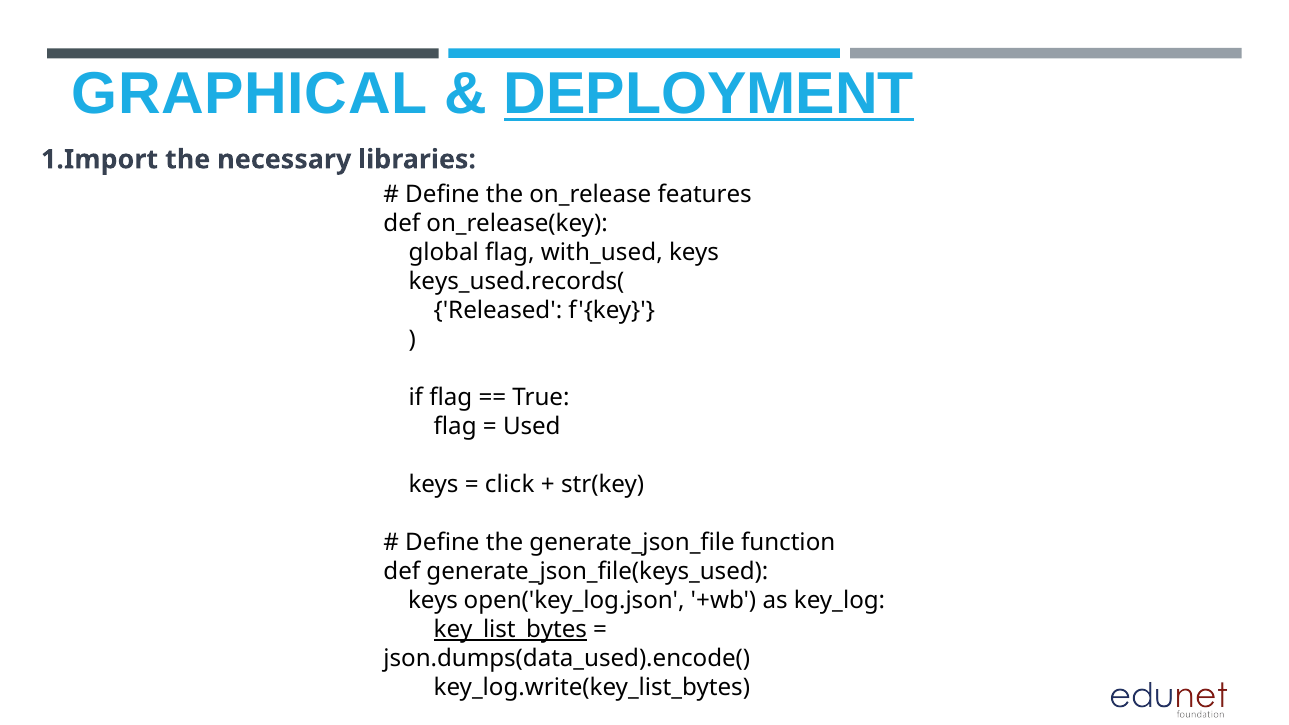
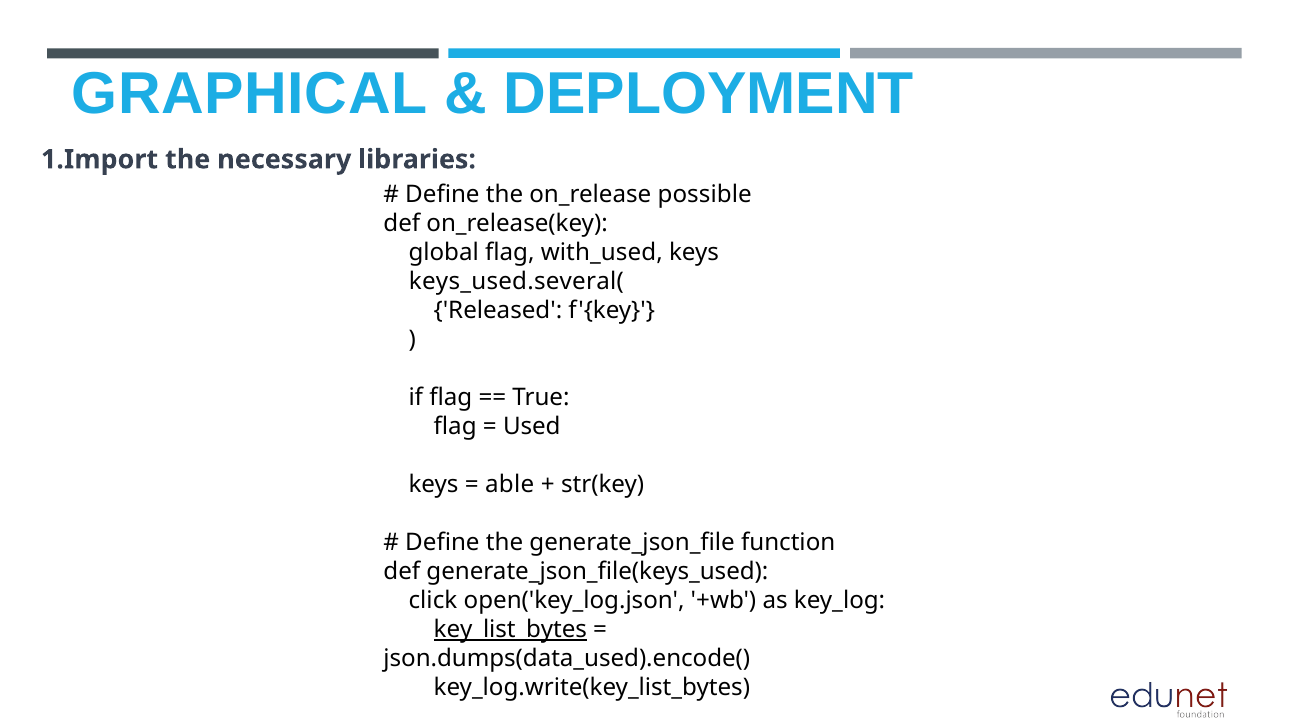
DEPLOYMENT underline: present -> none (709, 94)
features: features -> possible (705, 194)
keys_used.records(: keys_used.records( -> keys_used.several( (516, 281)
click: click -> able (510, 484)
keys: keys -> click (433, 601)
